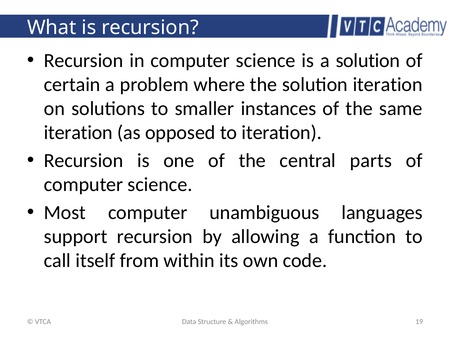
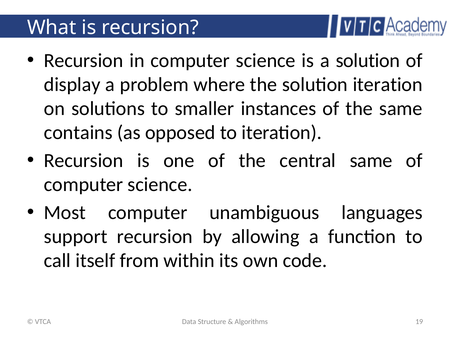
certain: certain -> display (72, 85)
iteration: iteration -> contains (78, 133)
central parts: parts -> same (371, 161)
